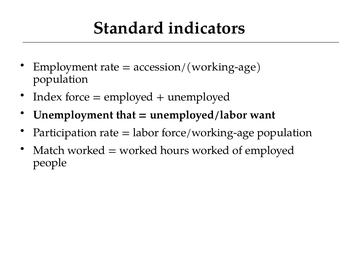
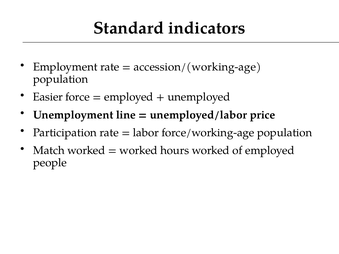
Index: Index -> Easier (48, 97)
that: that -> line (126, 115)
want: want -> price (263, 115)
